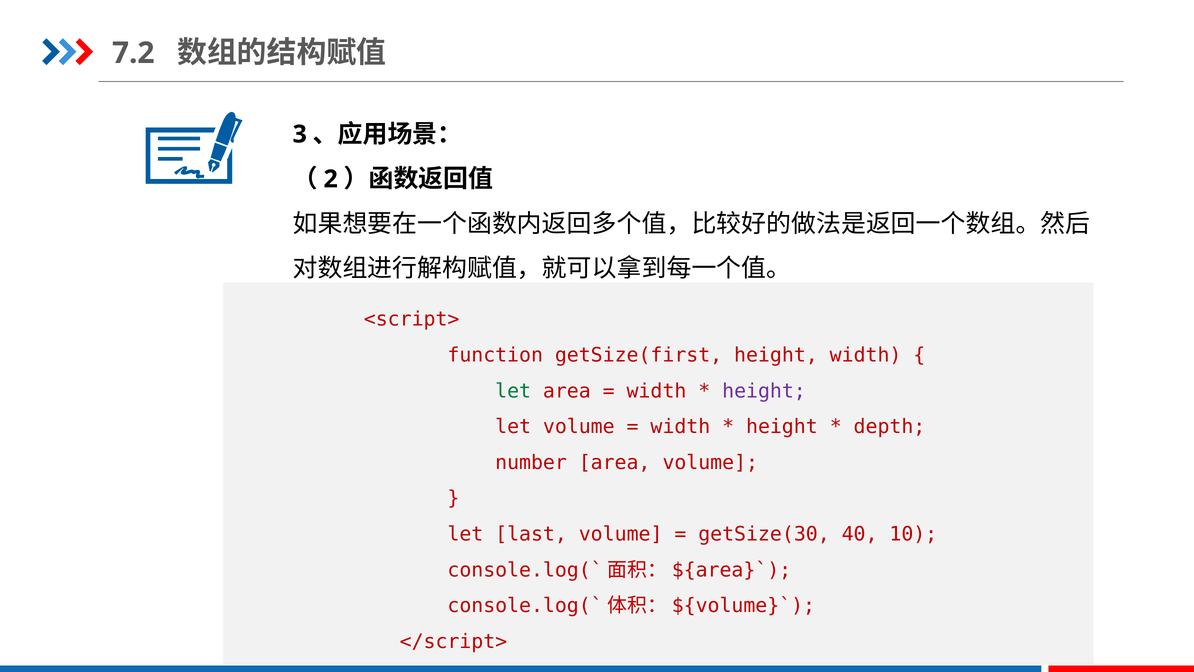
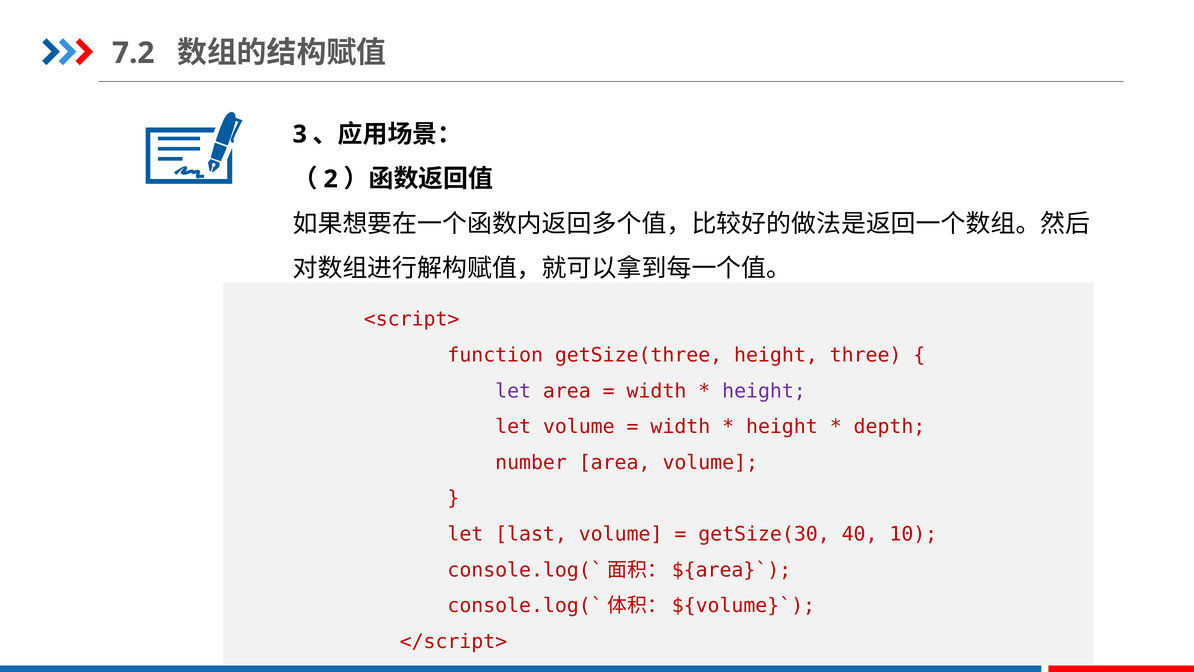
getSize(first: getSize(first -> getSize(three (639, 355)
height width: width -> three (866, 355)
let colour: green -> purple (513, 391)
